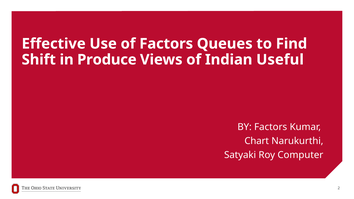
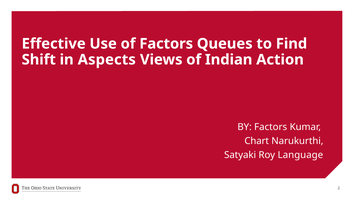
Produce: Produce -> Aspects (107, 60)
Useful: Useful -> Action (280, 60)
Computer: Computer -> Language (300, 155)
